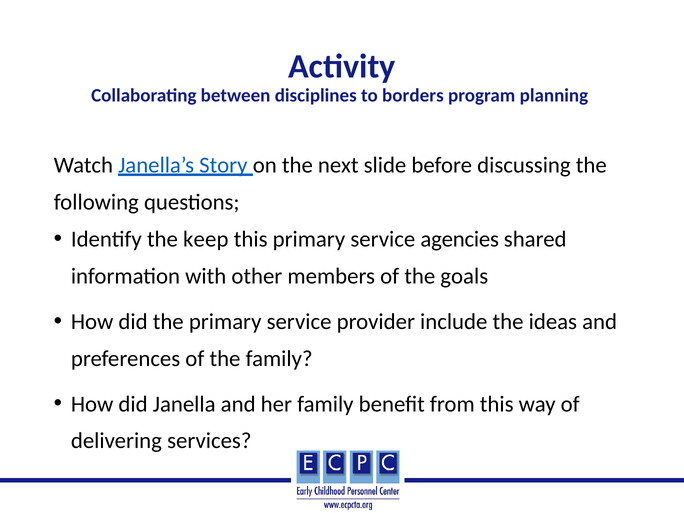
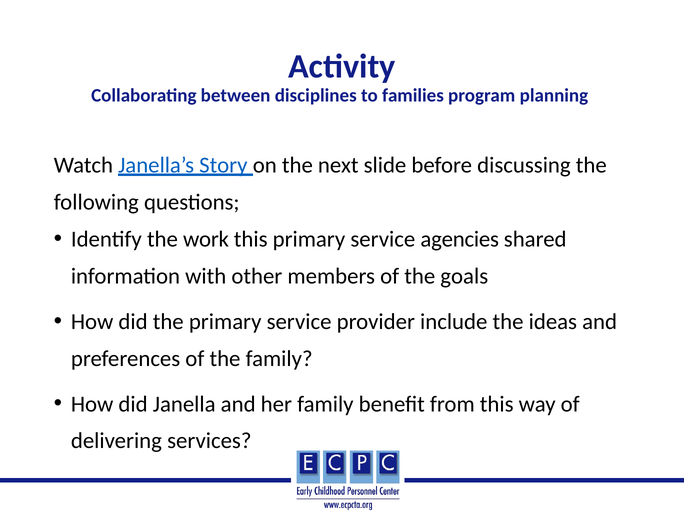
borders: borders -> families (413, 95)
keep: keep -> work (206, 239)
